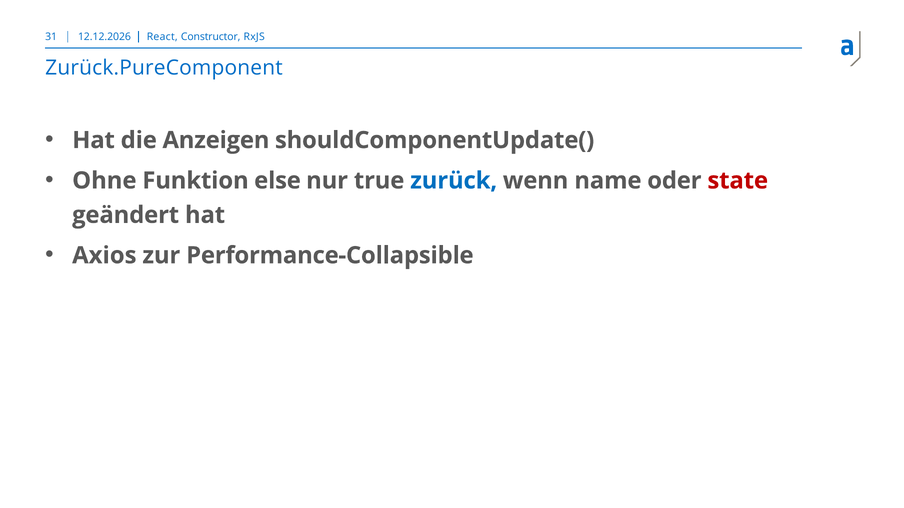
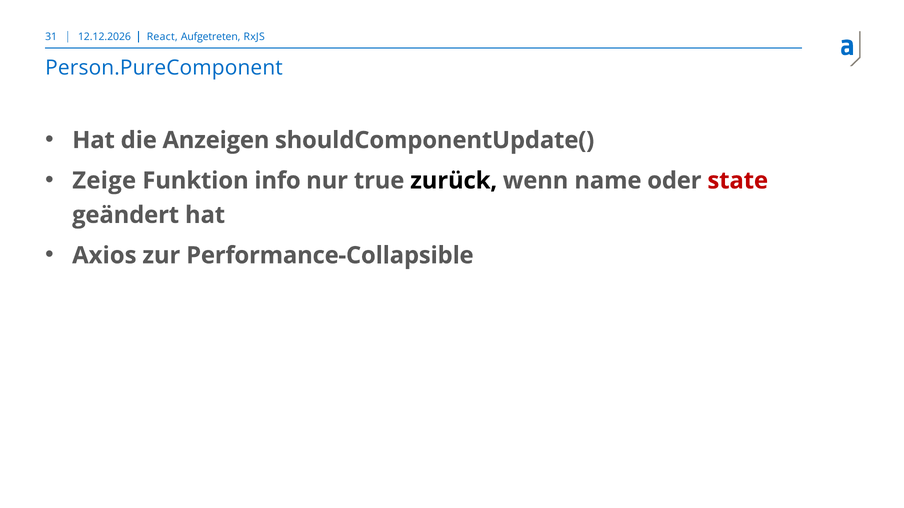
Constructor: Constructor -> Aufgetreten (211, 37)
Zurück.PureComponent: Zurück.PureComponent -> Person.PureComponent (164, 68)
Ohne: Ohne -> Zeige (104, 181)
else: else -> info (277, 181)
zurück colour: blue -> black (454, 181)
